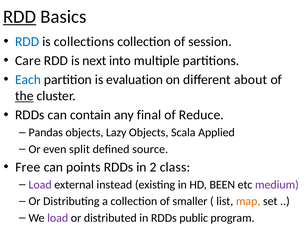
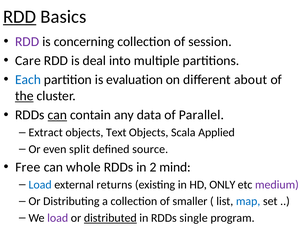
RDD colour: blue -> purple (27, 42)
collections: collections -> concerning (84, 42)
next: next -> deal (94, 61)
can underline: none -> present (57, 115)
final: final -> data (149, 115)
Reduce: Reduce -> Parallel (201, 115)
Pandas: Pandas -> Extract (46, 133)
Lazy: Lazy -> Text (116, 133)
points: points -> whole (83, 168)
class: class -> mind (175, 168)
Load colour: purple -> blue (40, 185)
instead: instead -> returns (114, 185)
BEEN: BEEN -> ONLY (222, 185)
map colour: orange -> blue (248, 202)
distributed underline: none -> present (110, 218)
public: public -> single (194, 218)
